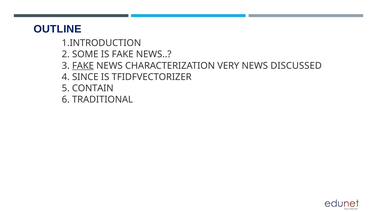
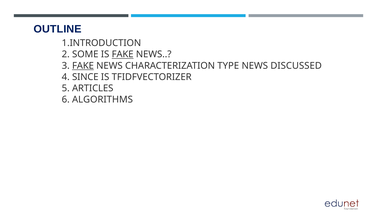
FAKE underline: none -> present (123, 54)
VERY: VERY -> TYPE (228, 66)
CONTAIN: CONTAIN -> ARTICLES (93, 88)
TRADITIONAL: TRADITIONAL -> ALGORITHMS (102, 100)
